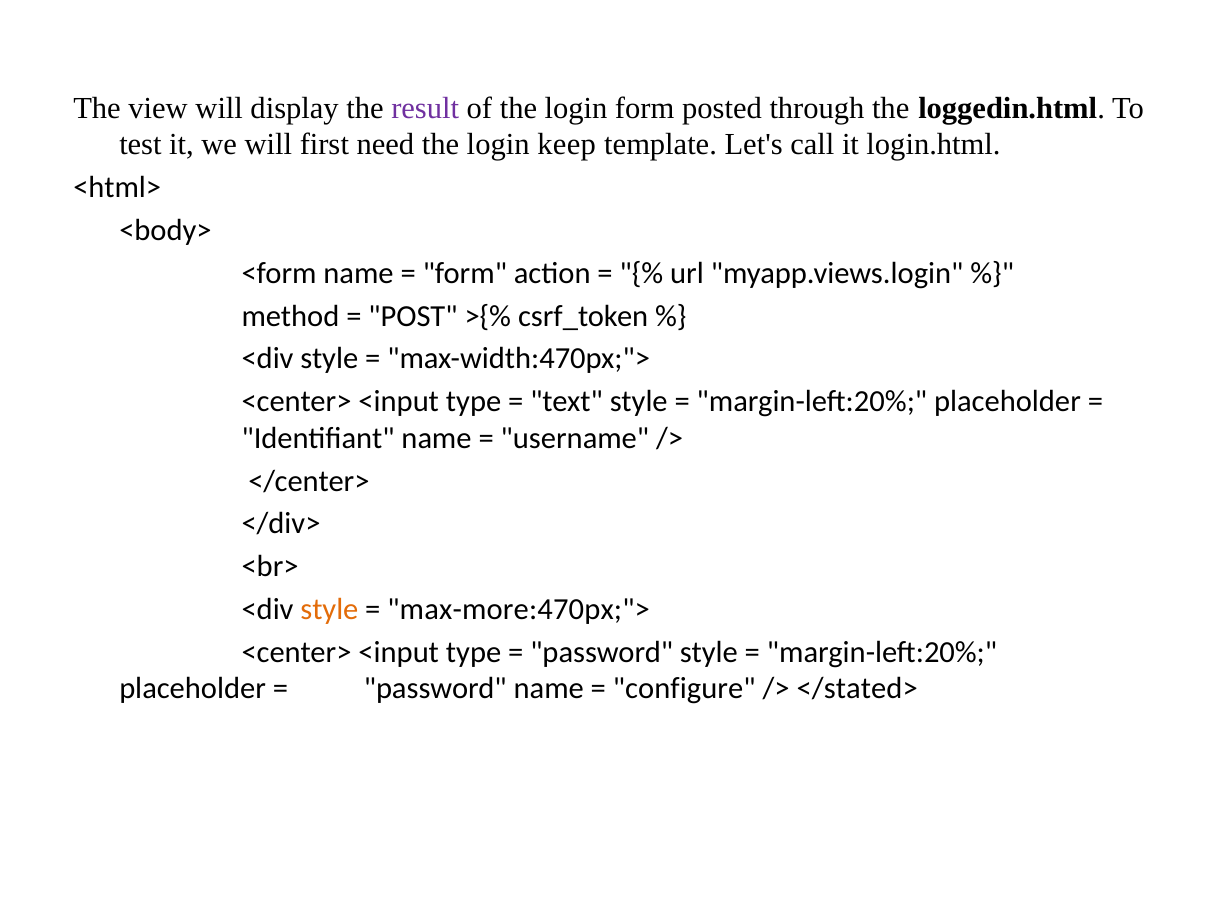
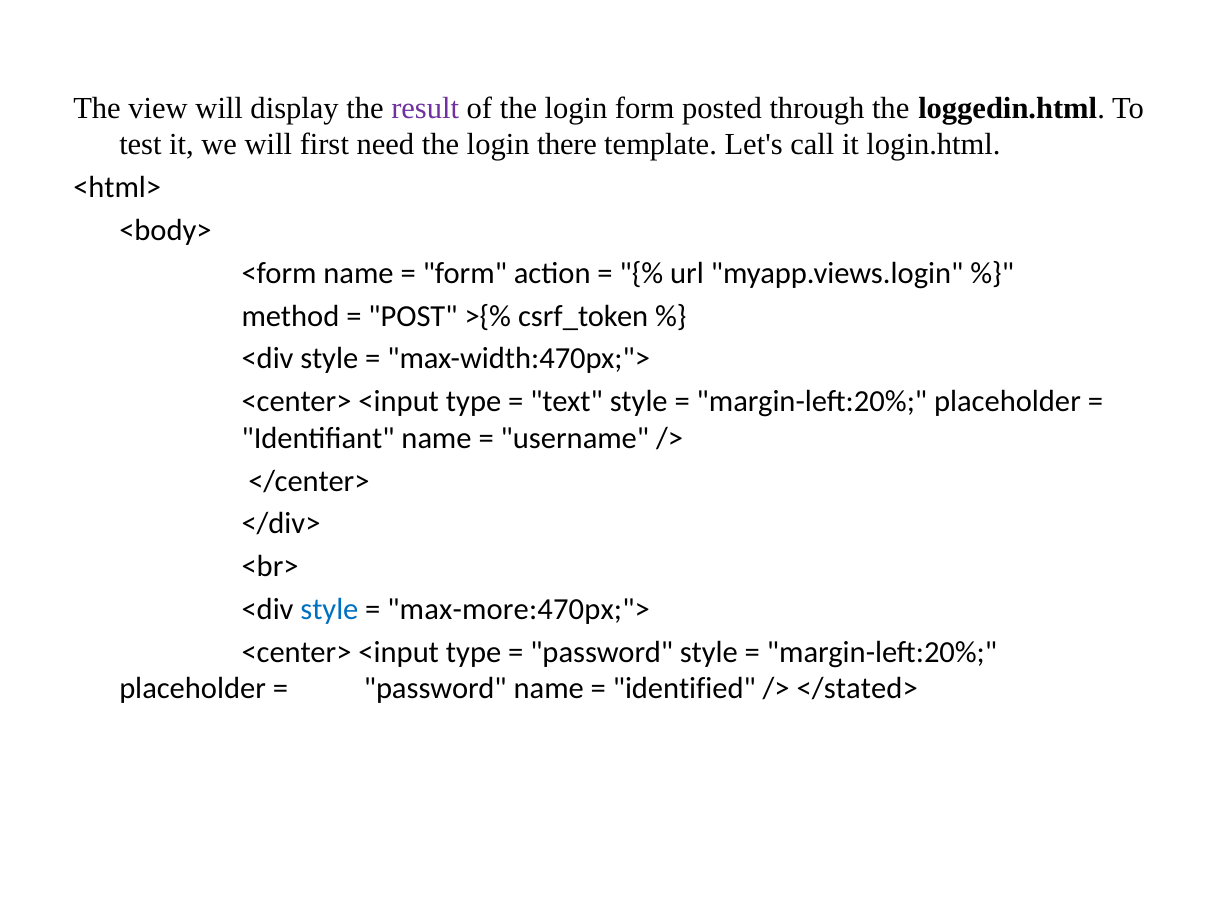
keep: keep -> there (567, 145)
style colour: orange -> blue (329, 610)
configure: configure -> identified (684, 689)
